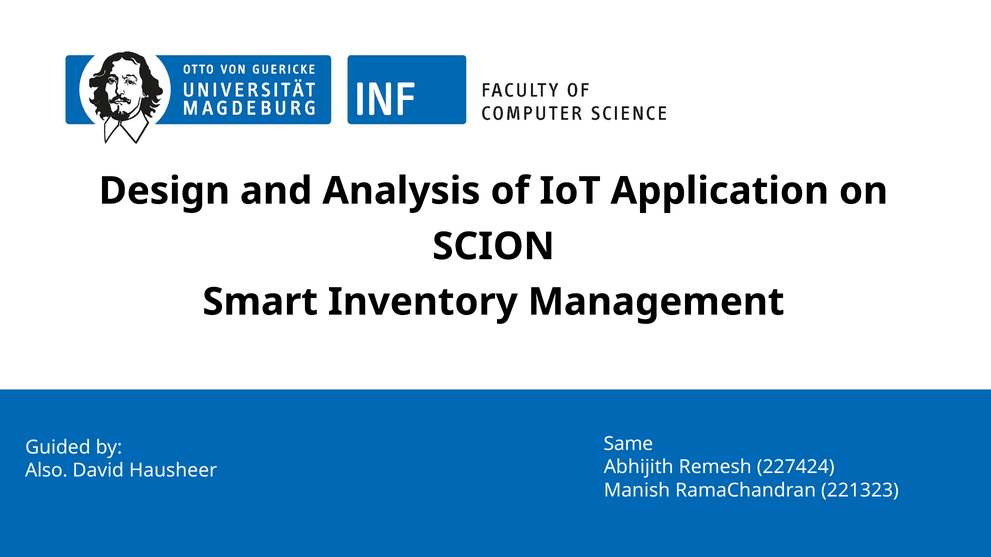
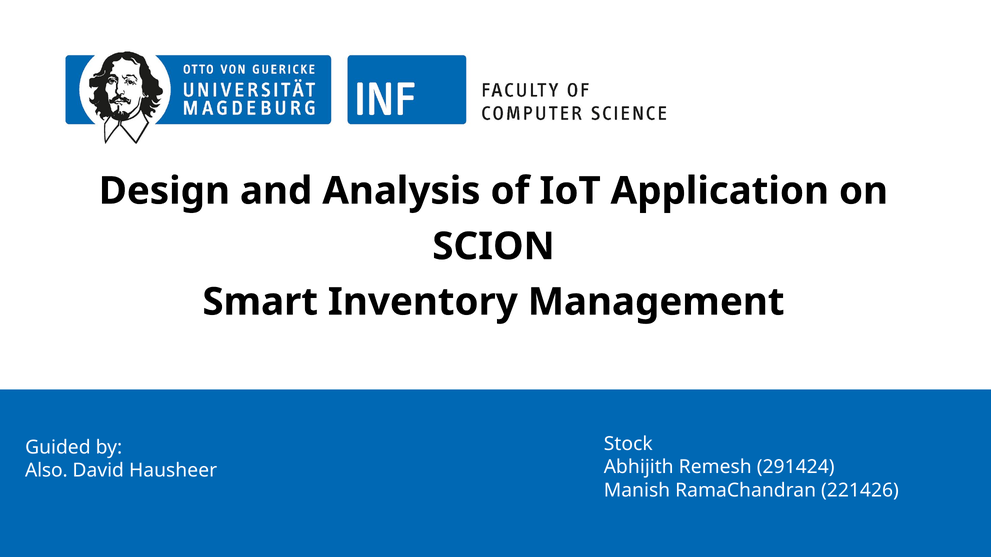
Same: Same -> Stock (628, 444)
227424: 227424 -> 291424 (796, 468)
221323: 221323 -> 221426 (860, 491)
